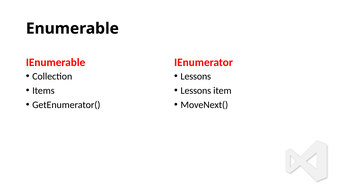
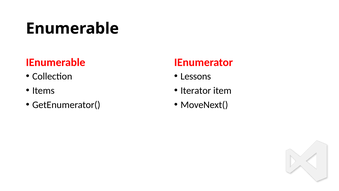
Lessons: Lessons -> Iterator (196, 90)
